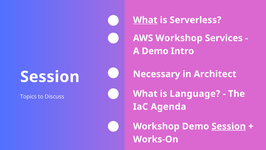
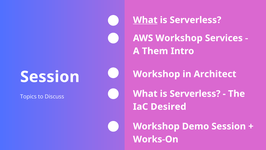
A Demo: Demo -> Them (155, 51)
Necessary: Necessary -> Workshop (157, 74)
Language: Language -> Serverless (195, 94)
Agenda: Agenda -> Desired (168, 106)
Session underline: present -> none (229, 126)
